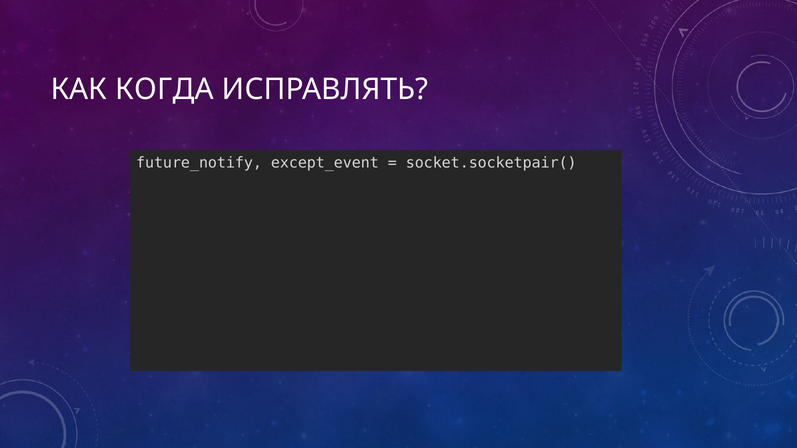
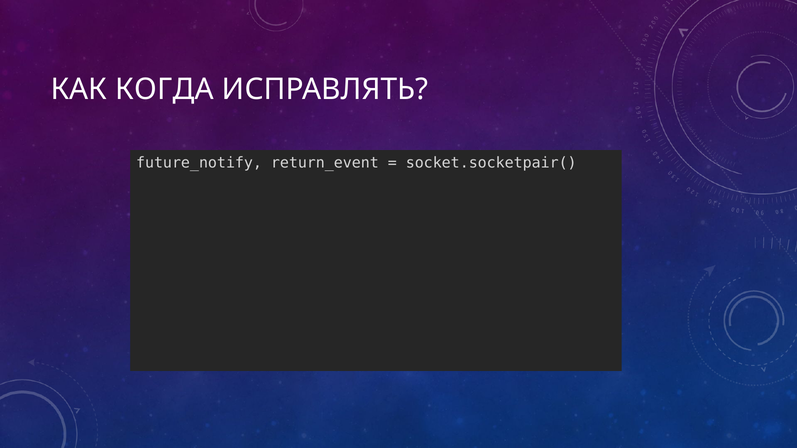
except_event: except_event -> return_event (325, 163)
